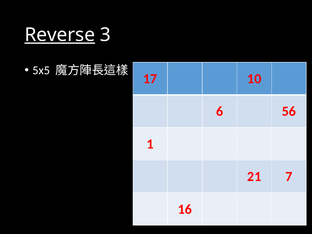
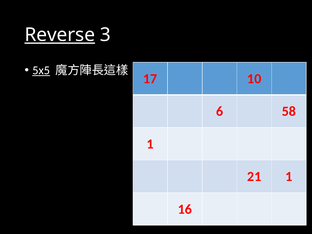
5x5 underline: none -> present (41, 70)
56: 56 -> 58 (289, 111)
21 7: 7 -> 1 (289, 177)
